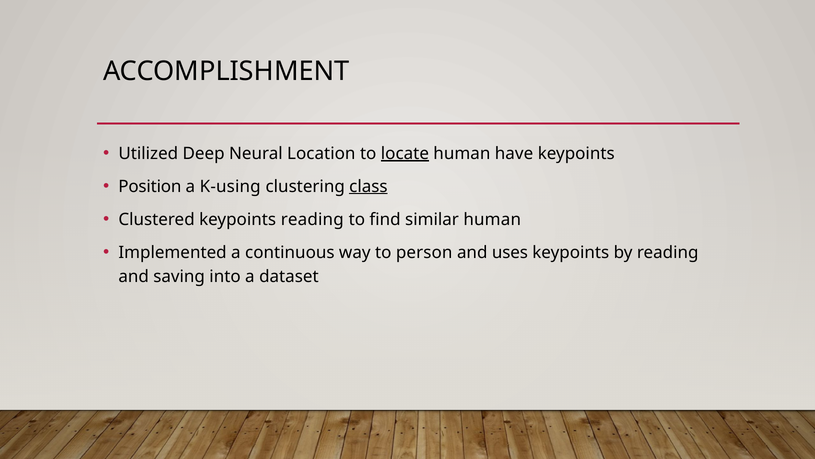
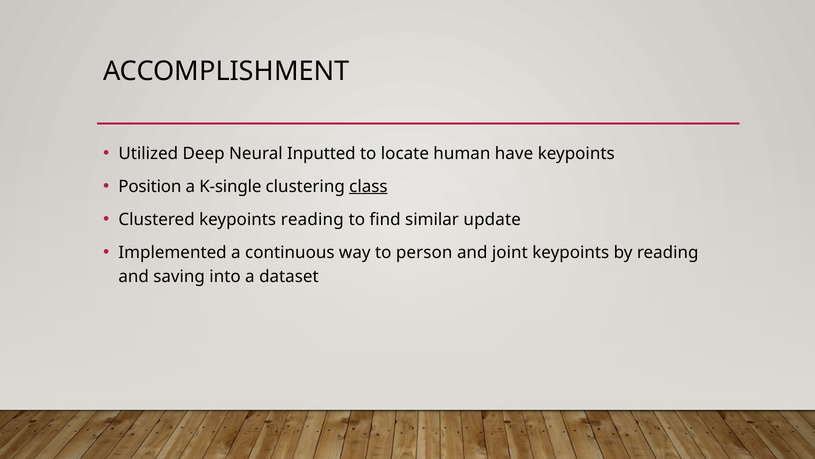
Location: Location -> Inputted (321, 153)
locate underline: present -> none (405, 153)
K-using: K-using -> K-single (230, 186)
similar human: human -> update (492, 219)
uses: uses -> joint (510, 252)
